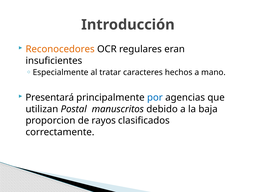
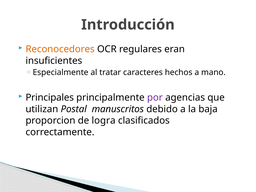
Presentará: Presentará -> Principales (50, 98)
por colour: blue -> purple (155, 98)
rayos: rayos -> logra (104, 121)
